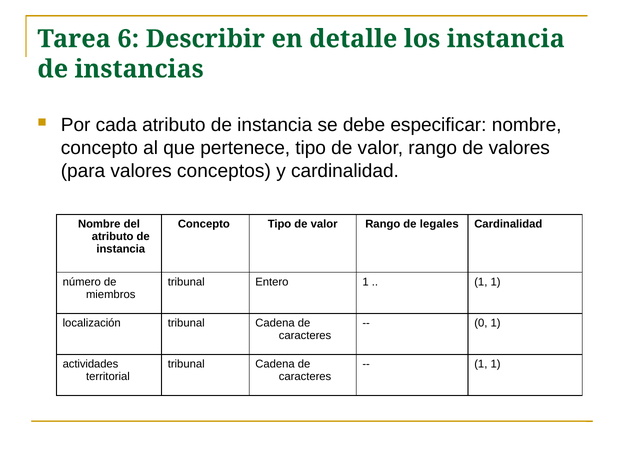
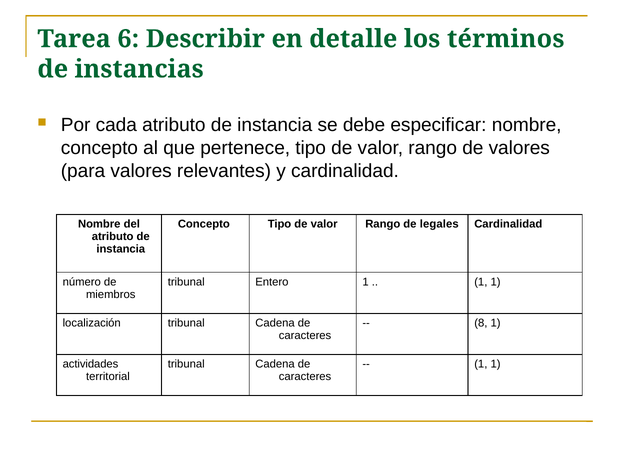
los instancia: instancia -> términos (506, 39)
conceptos: conceptos -> relevantes (224, 171)
0: 0 -> 8 (481, 323)
